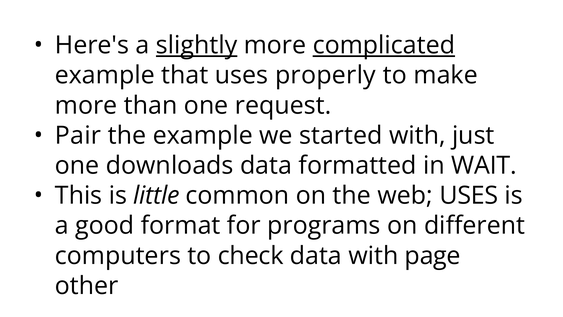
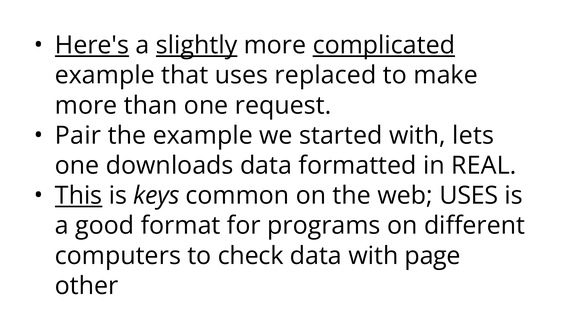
Here's underline: none -> present (92, 45)
properly: properly -> replaced (326, 75)
just: just -> lets (473, 135)
WAIT: WAIT -> REAL (484, 165)
This underline: none -> present (79, 195)
little: little -> keys (156, 195)
